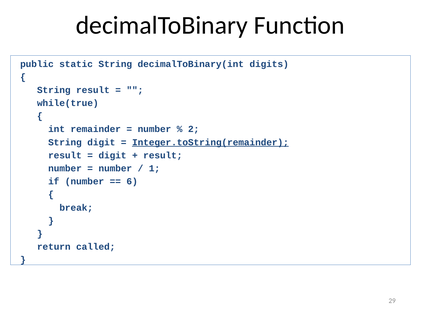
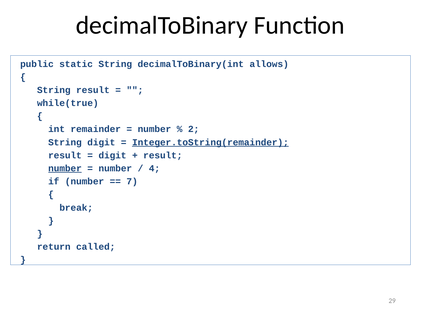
digits: digits -> allows (269, 64)
number underline: none -> present (65, 169)
1: 1 -> 4 (154, 169)
6: 6 -> 7 (132, 182)
